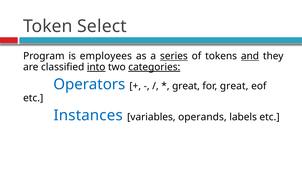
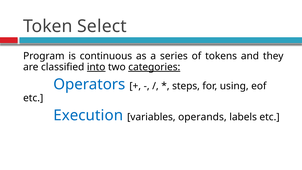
employees: employees -> continuous (106, 56)
series underline: present -> none (174, 56)
and underline: present -> none (250, 56)
great: great -> steps (186, 86)
for great: great -> using (234, 86)
Instances: Instances -> Execution (88, 115)
